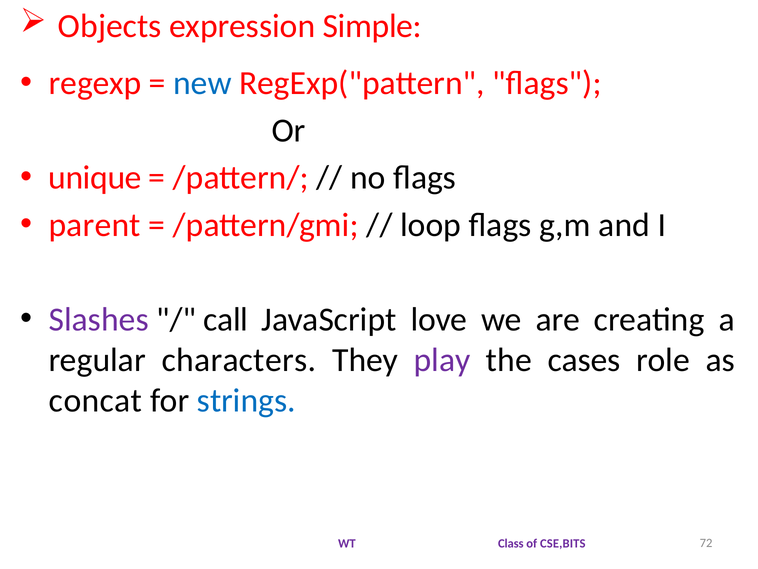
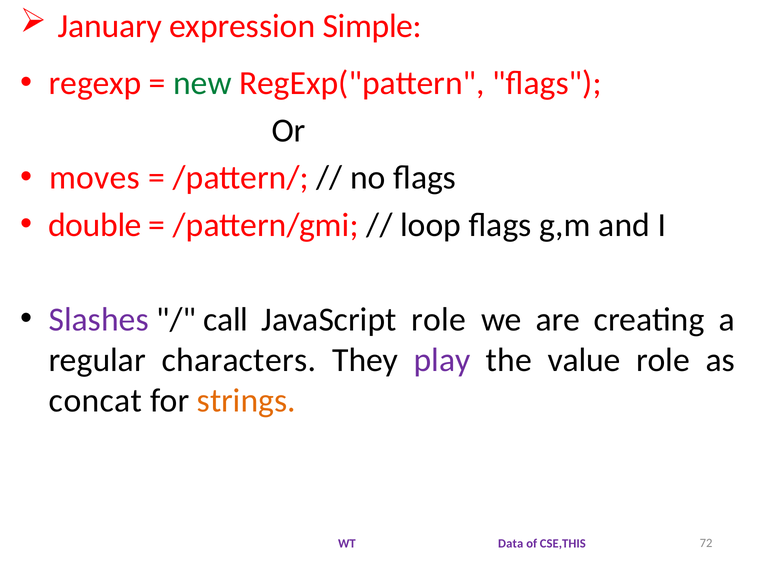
Objects: Objects -> January (110, 26)
new colour: blue -> green (203, 83)
unique: unique -> moves (95, 178)
parent: parent -> double (95, 225)
JavaScript love: love -> role (439, 319)
cases: cases -> value (584, 360)
strings colour: blue -> orange (246, 400)
Class: Class -> Data (511, 543)
CSE,BITS: CSE,BITS -> CSE,THIS (563, 543)
